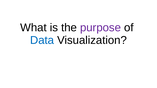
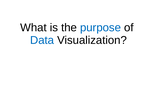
purpose colour: purple -> blue (100, 28)
